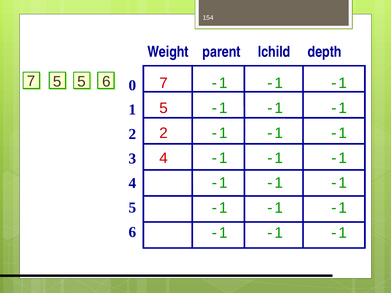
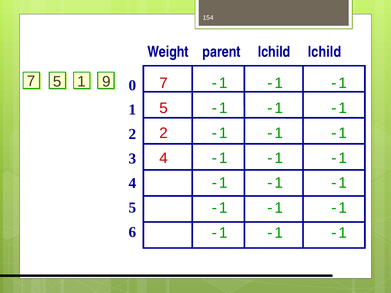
lchild depth: depth -> lchild (325, 52)
7 6: 6 -> 9 (106, 82)
5 5: 5 -> 1 (81, 82)
